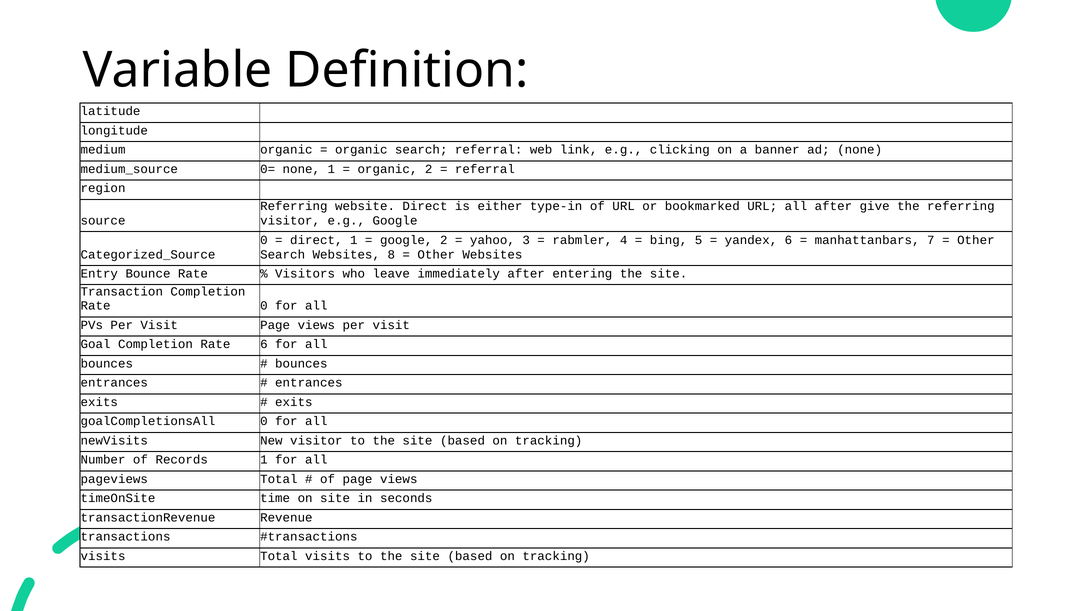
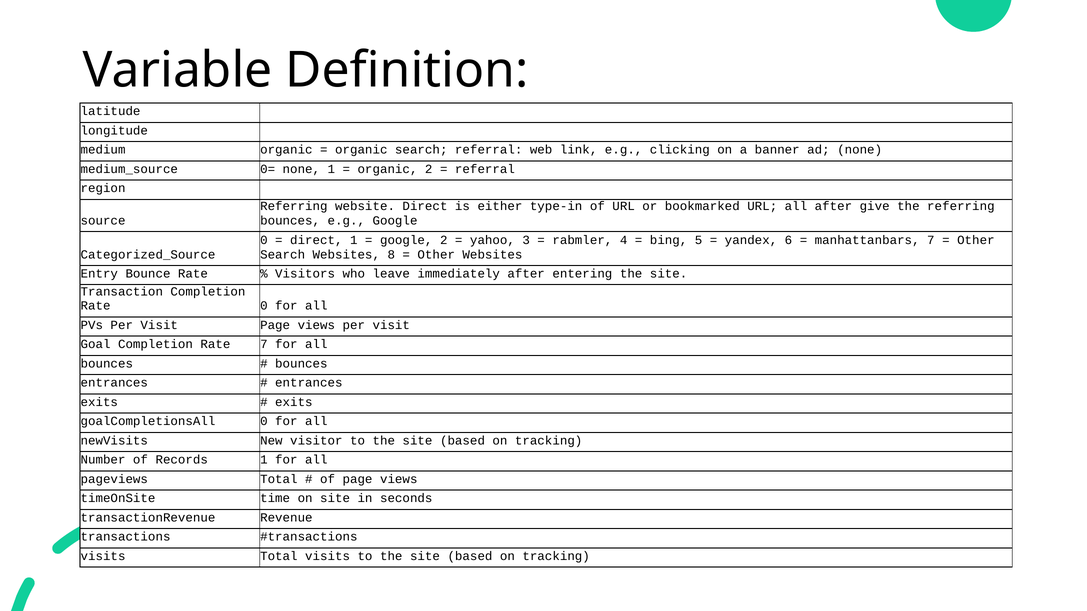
visitor: visitor -> bounces (290, 221)
Rate 6: 6 -> 7 (264, 345)
